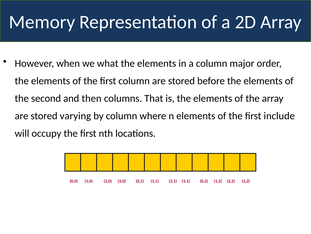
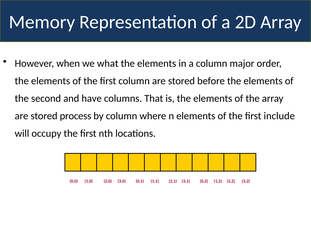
then: then -> have (92, 98)
varying: varying -> process (76, 116)
